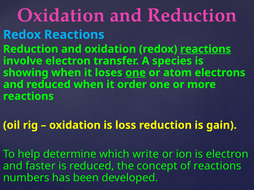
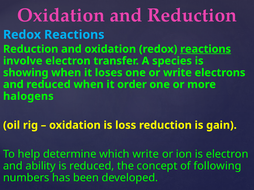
one underline: present -> none (136, 73)
or atom: atom -> write (177, 73)
reactions: reactions -> halogens (28, 96)
faster: faster -> ability (41, 166)
of reactions: reactions -> following (217, 166)
